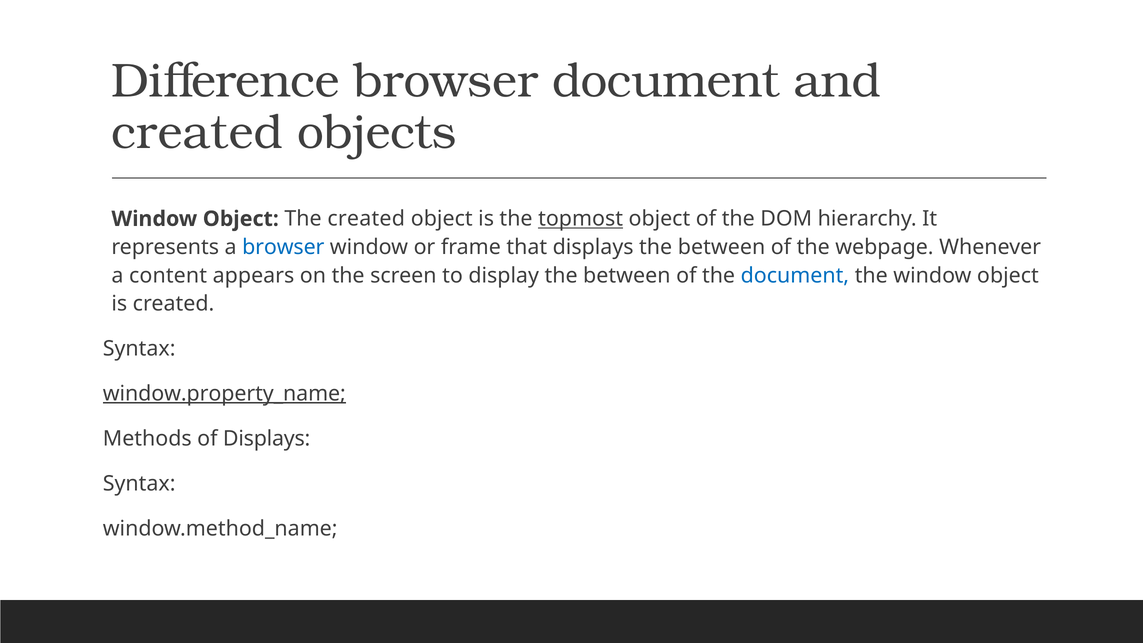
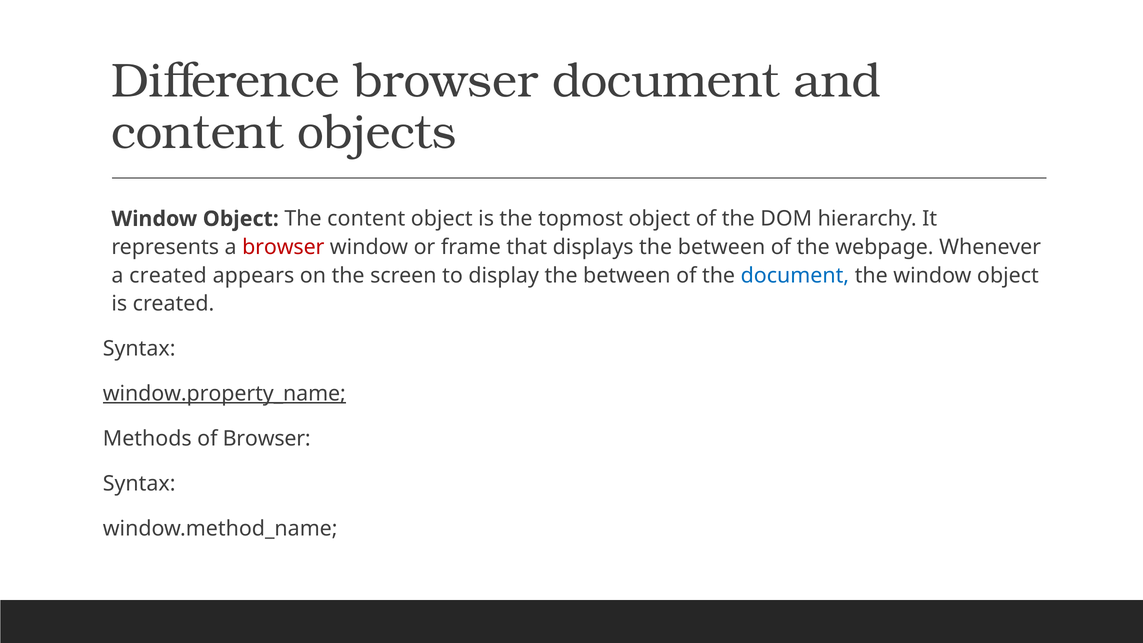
created: created -> content (198, 133)
The created: created -> content (366, 219)
topmost underline: present -> none (581, 219)
browser colour: blue -> red (283, 247)
a content: content -> created (168, 275)
of Displays: Displays -> Browser (267, 439)
